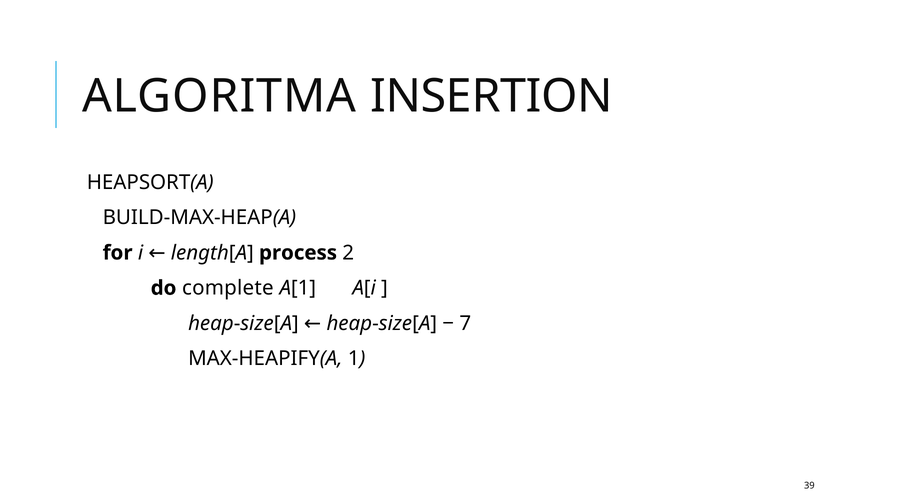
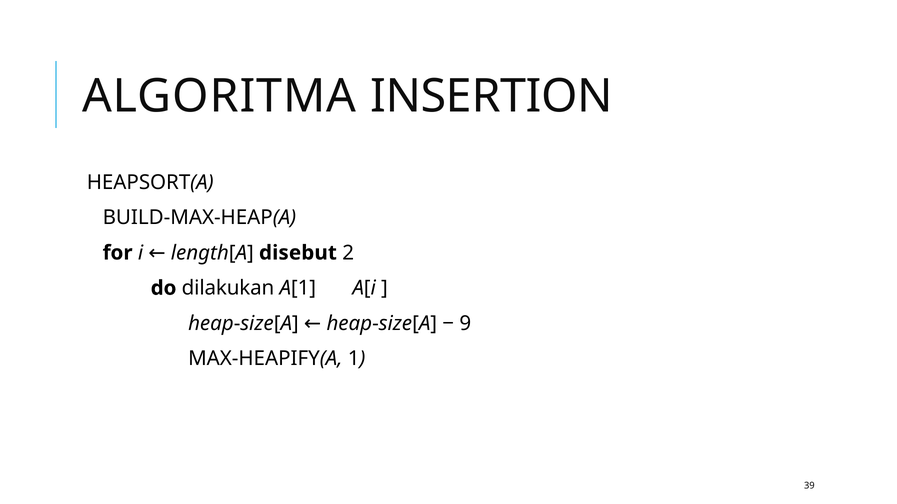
process: process -> disebut (298, 253)
complete: complete -> dilakukan (228, 288)
7: 7 -> 9 (465, 324)
